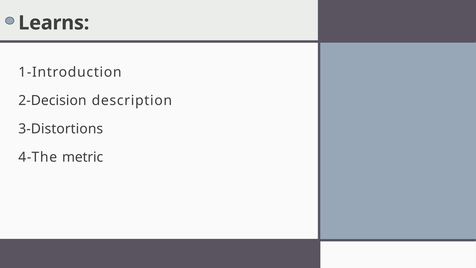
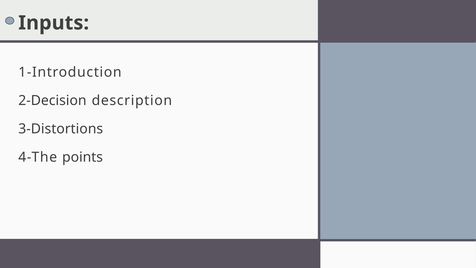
Learns: Learns -> Inputs (54, 23)
metric: metric -> points (83, 157)
